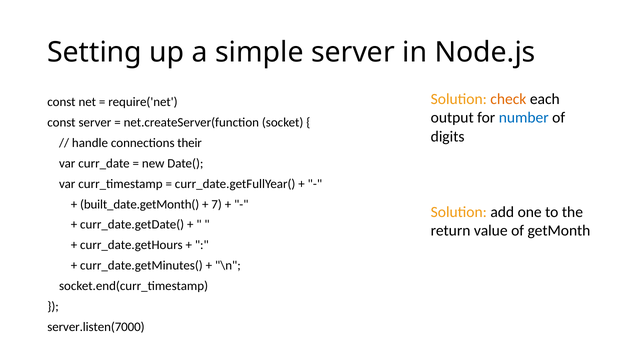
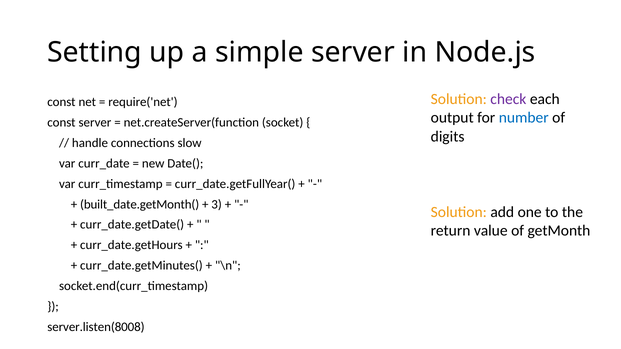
check colour: orange -> purple (508, 99)
their: their -> slow (190, 143)
7: 7 -> 3 (217, 204)
server.listen(7000: server.listen(7000 -> server.listen(8008 (96, 327)
